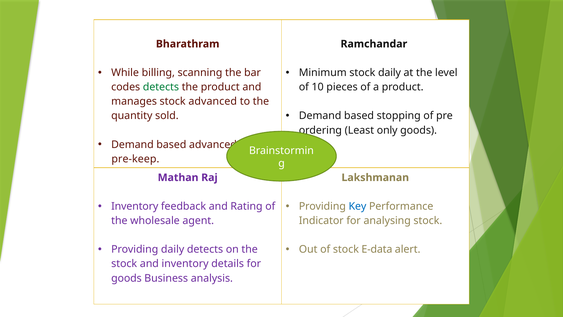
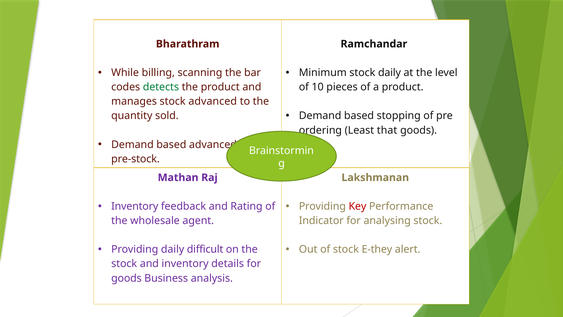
only: only -> that (387, 130)
pre-keep: pre-keep -> pre-stock (135, 159)
Key colour: blue -> red (357, 206)
daily detects: detects -> difficult (205, 249)
E-data: E-data -> E-they (377, 249)
